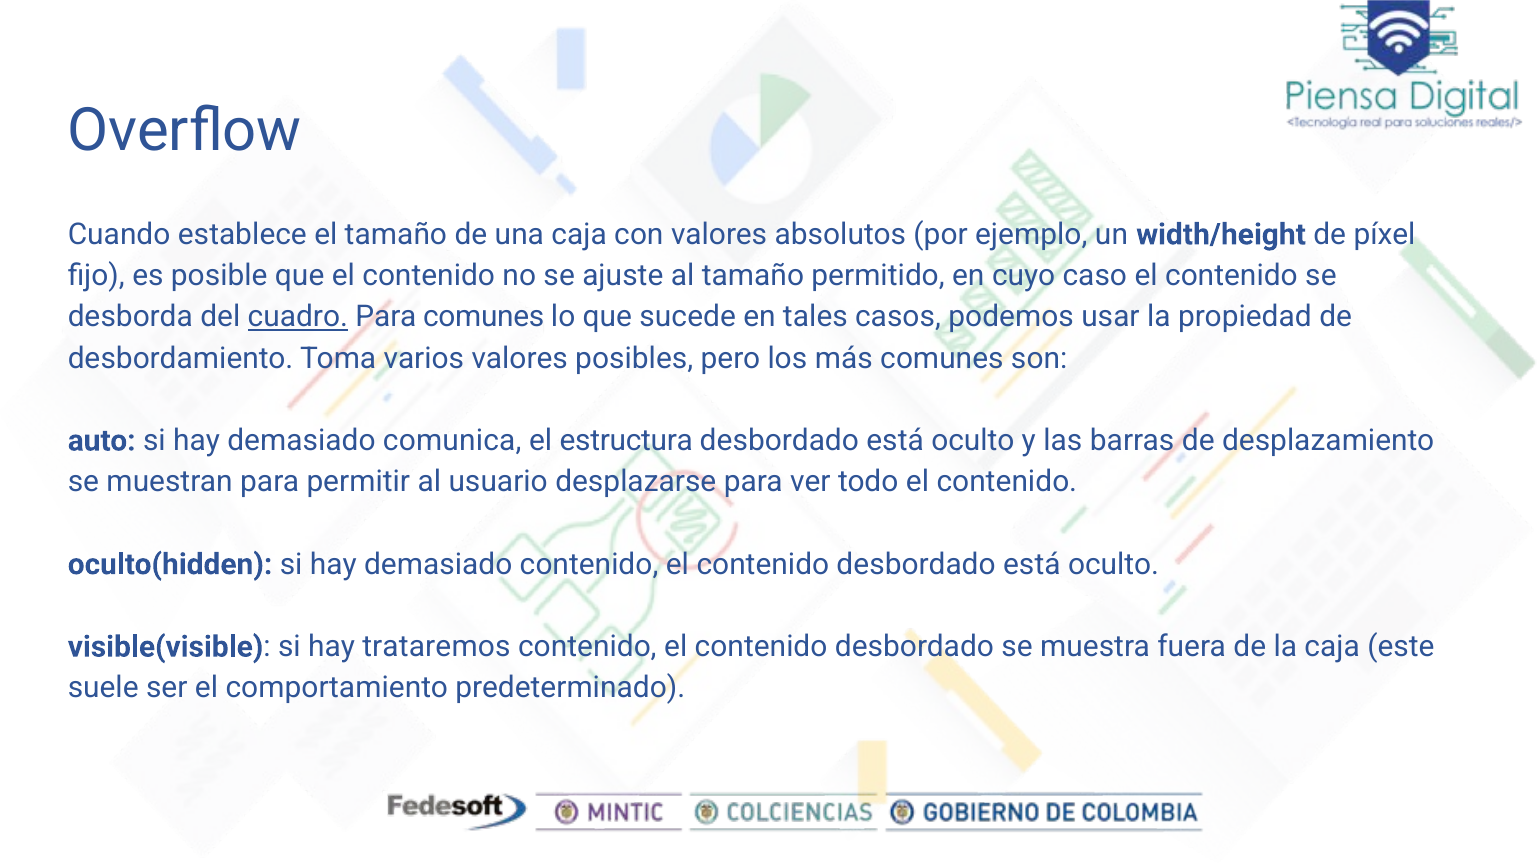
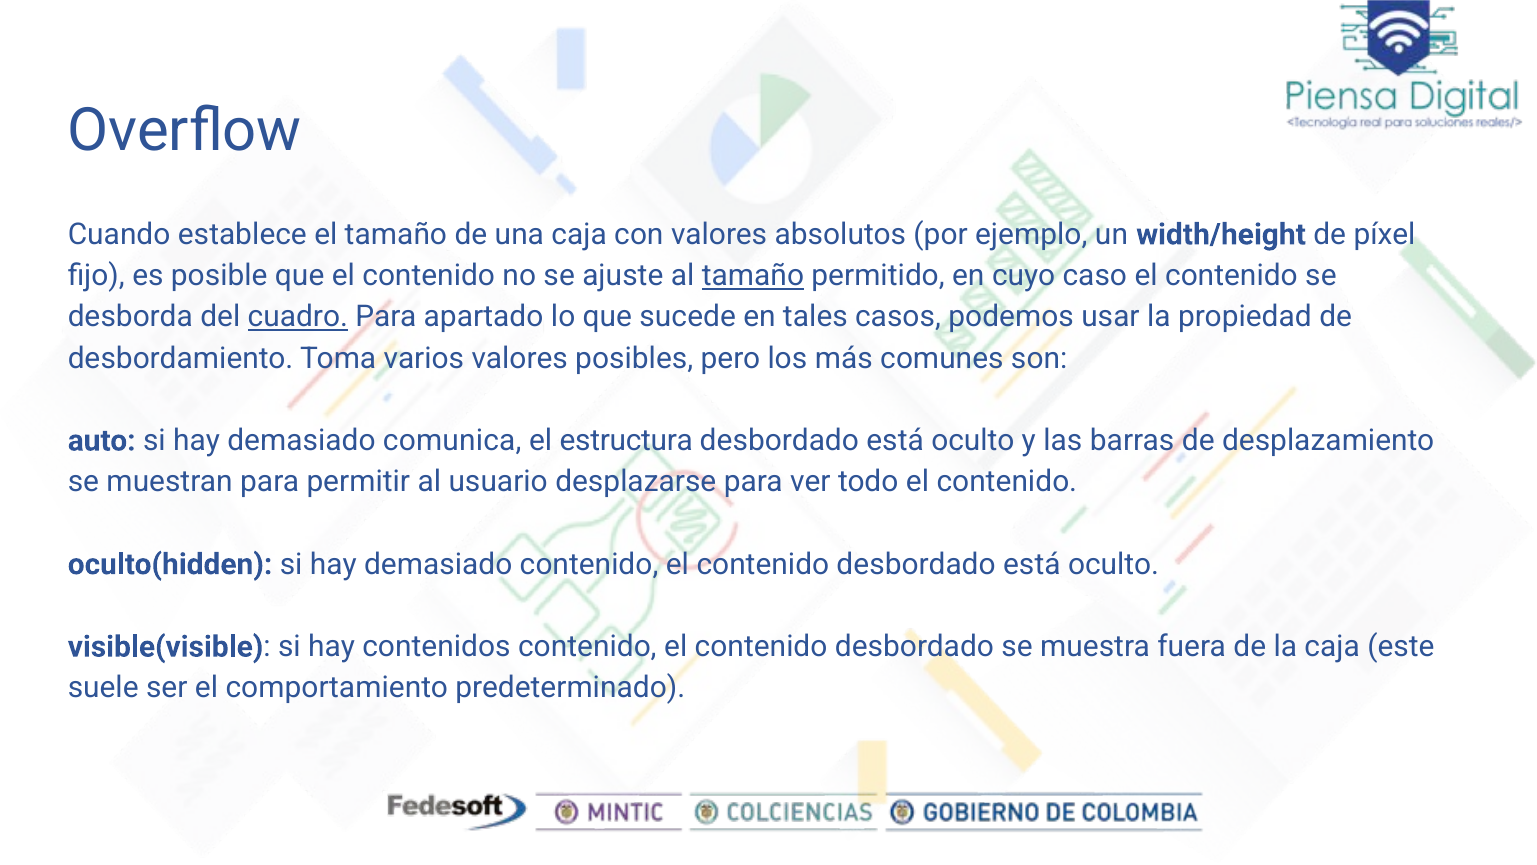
tamaño underline: none -> present (753, 276)
Para comunes: comunes -> apartado (484, 317)
trataremos: trataremos -> contenidos (436, 647)
